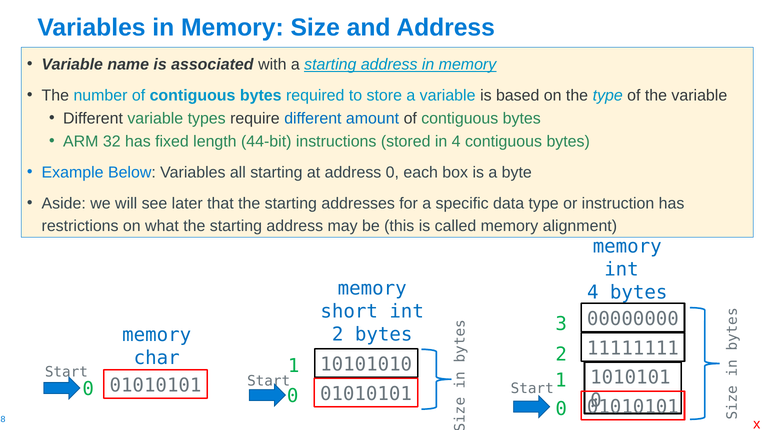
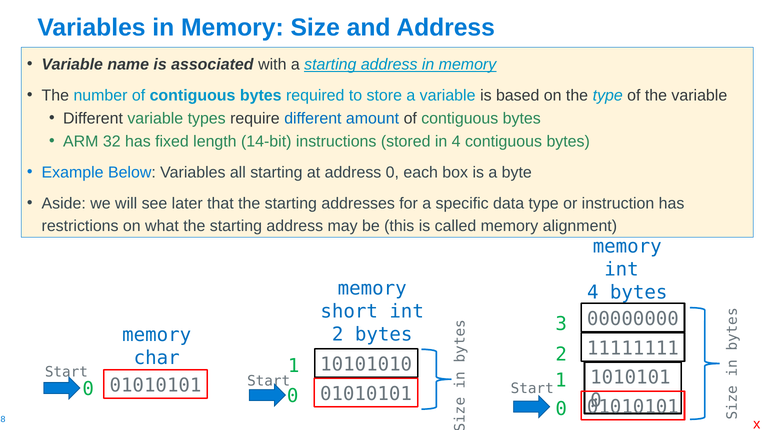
44-bit: 44-bit -> 14-bit (266, 141)
